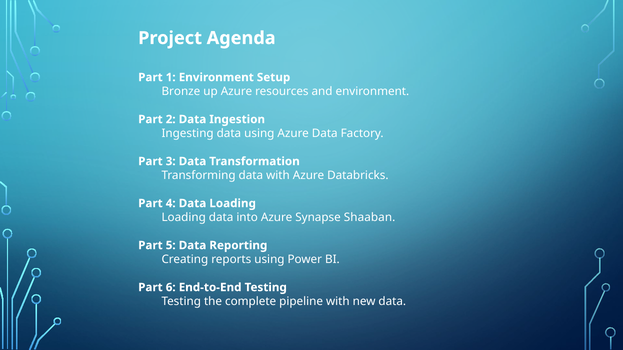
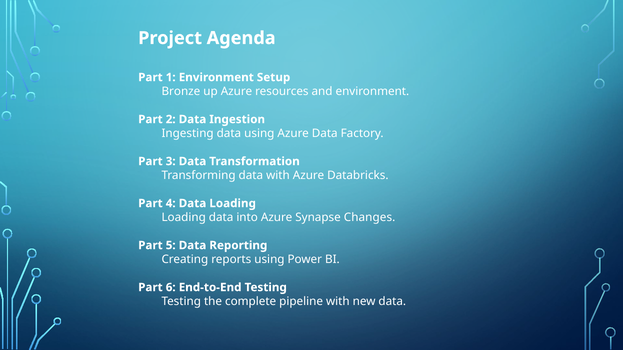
Shaaban: Shaaban -> Changes (370, 218)
